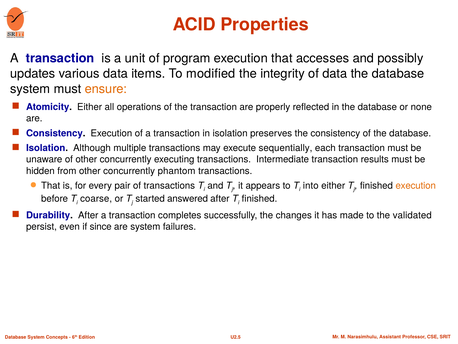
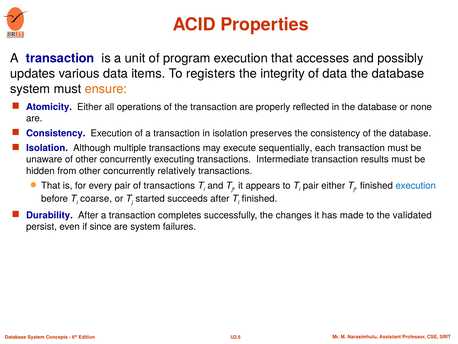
modified: modified -> registers (211, 74)
phantom: phantom -> relatively (177, 171)
into: into -> pair (311, 186)
execution colour: orange -> blue (416, 186)
answered: answered -> succeeds (187, 199)
